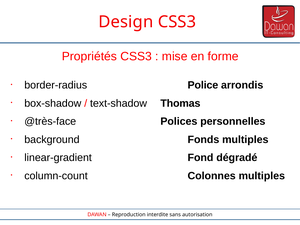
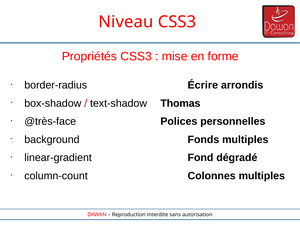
Design: Design -> Niveau (126, 22)
Police: Police -> Écrire (203, 85)
